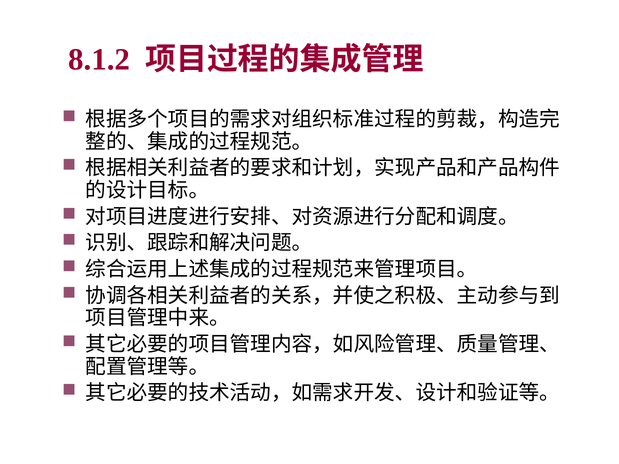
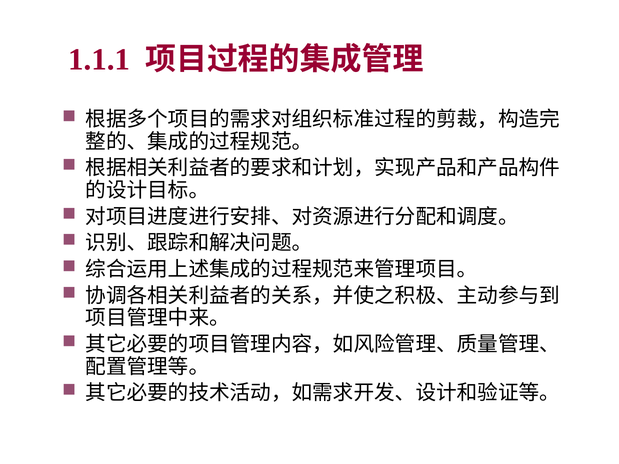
8.1.2: 8.1.2 -> 1.1.1 (99, 60)
